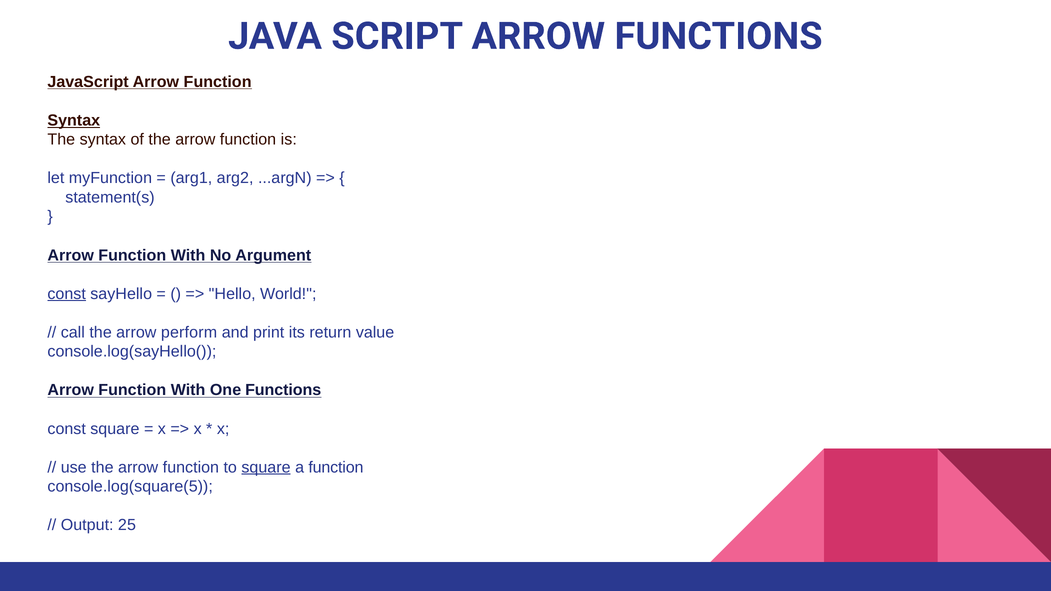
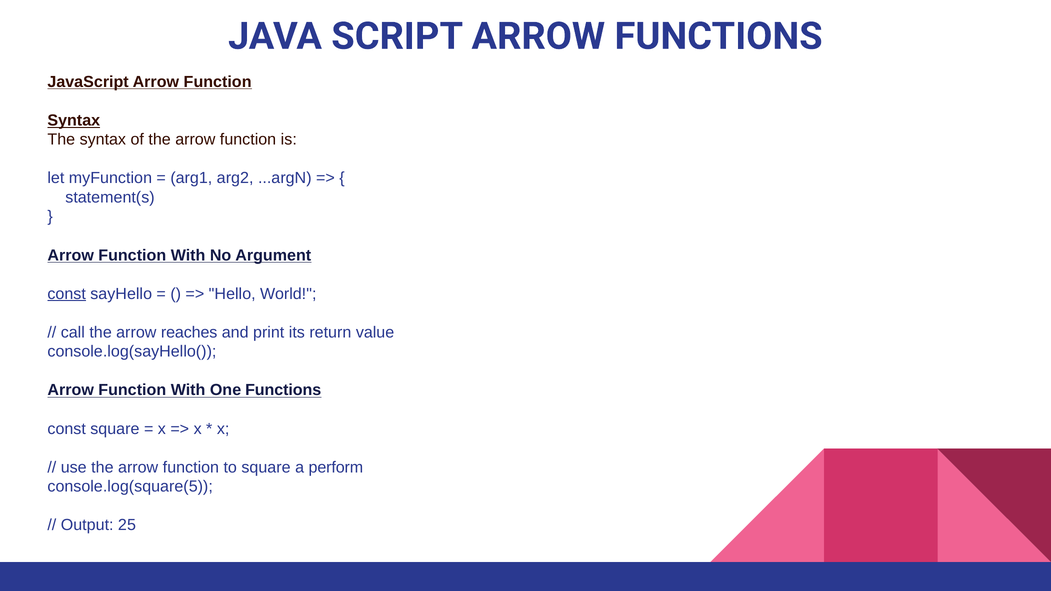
perform: perform -> reaches (189, 332)
square underline: present -> none (266, 467)
a function: function -> perform (336, 467)
